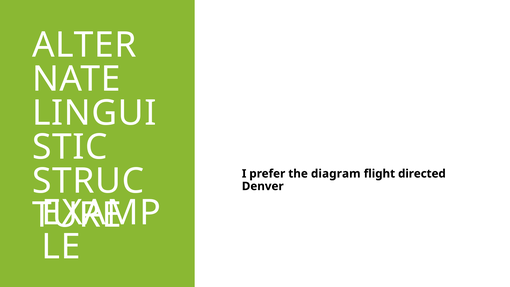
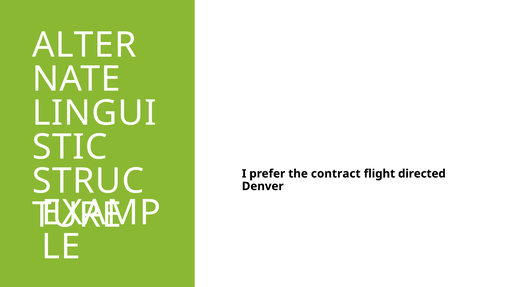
diagram: diagram -> contract (336, 174)
